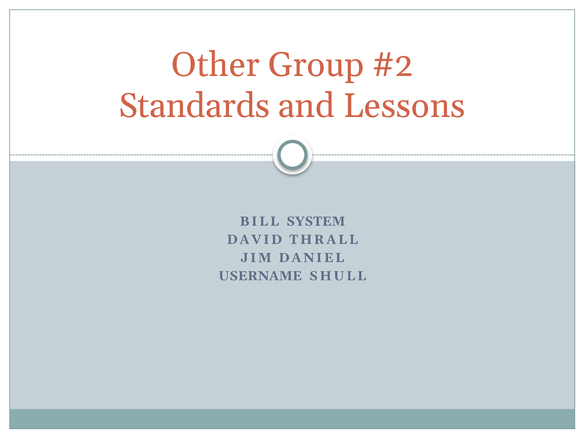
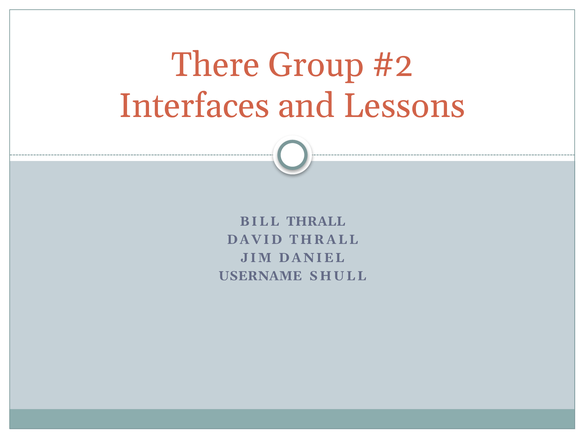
Other: Other -> There (216, 65)
Standards: Standards -> Interfaces (194, 106)
BILL SYSTEM: SYSTEM -> THRALL (316, 221)
